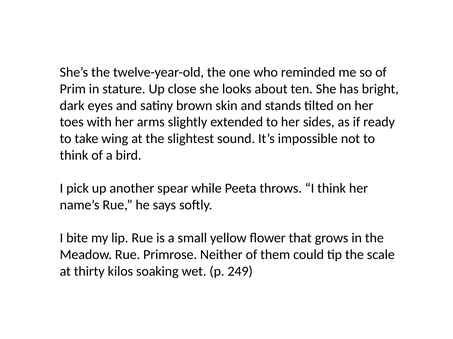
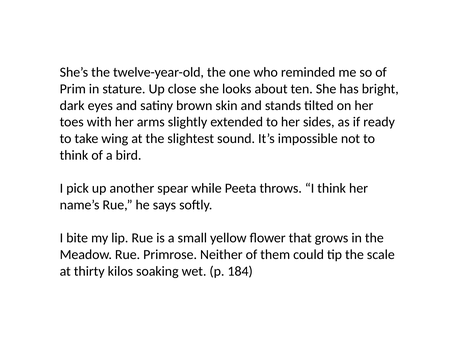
249: 249 -> 184 (240, 272)
